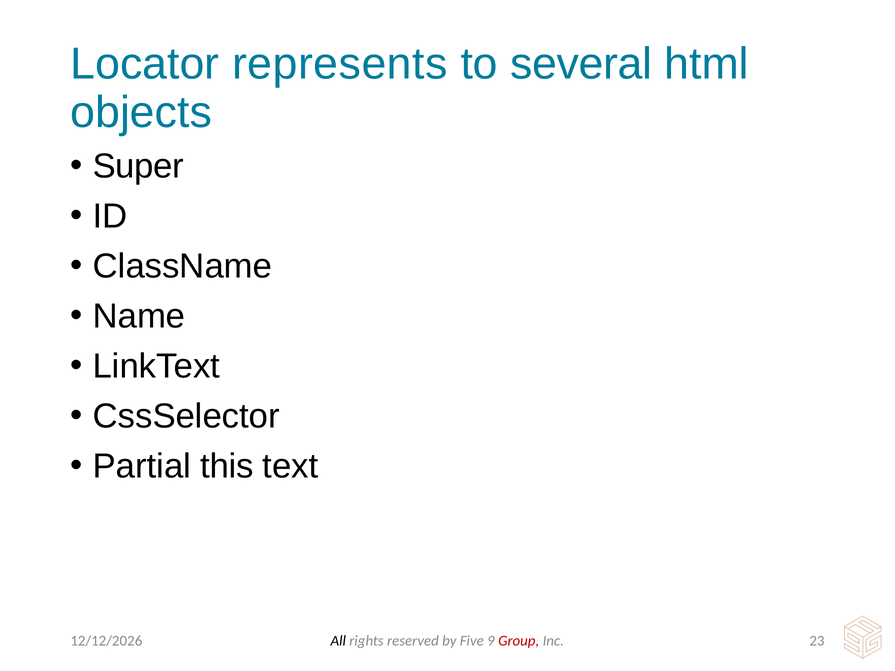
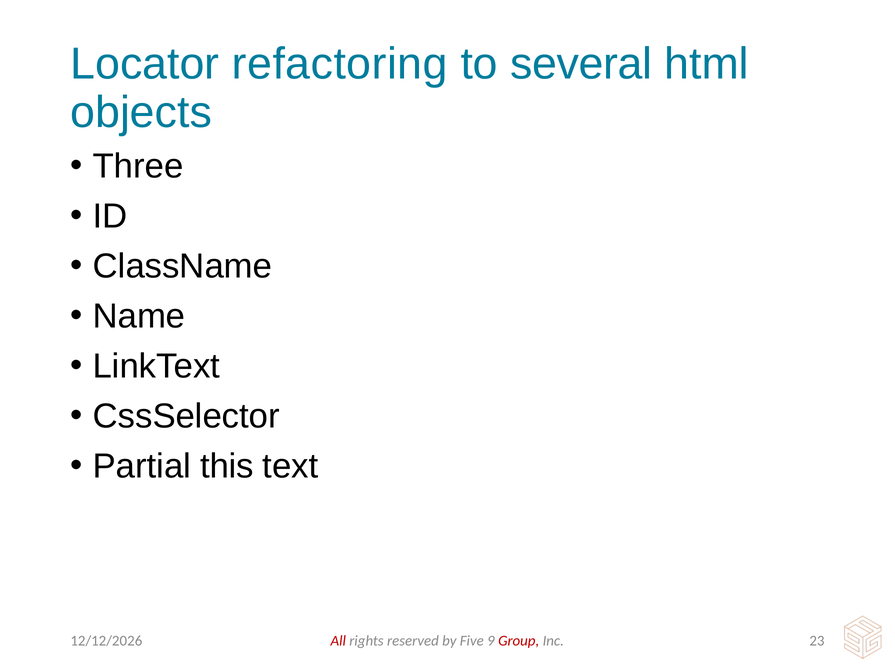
represents: represents -> refactoring (340, 64)
Super: Super -> Three (138, 166)
All colour: black -> red (338, 641)
